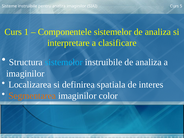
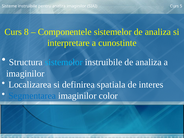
1: 1 -> 8 (26, 32)
clasificare: clasificare -> cunostinte (117, 43)
Segmentarea colour: orange -> blue (32, 96)
